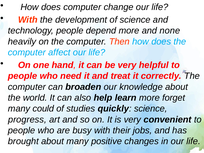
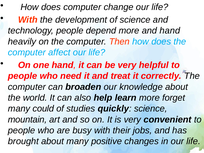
and none: none -> hand (170, 31)
progress: progress -> mountain (27, 120)
